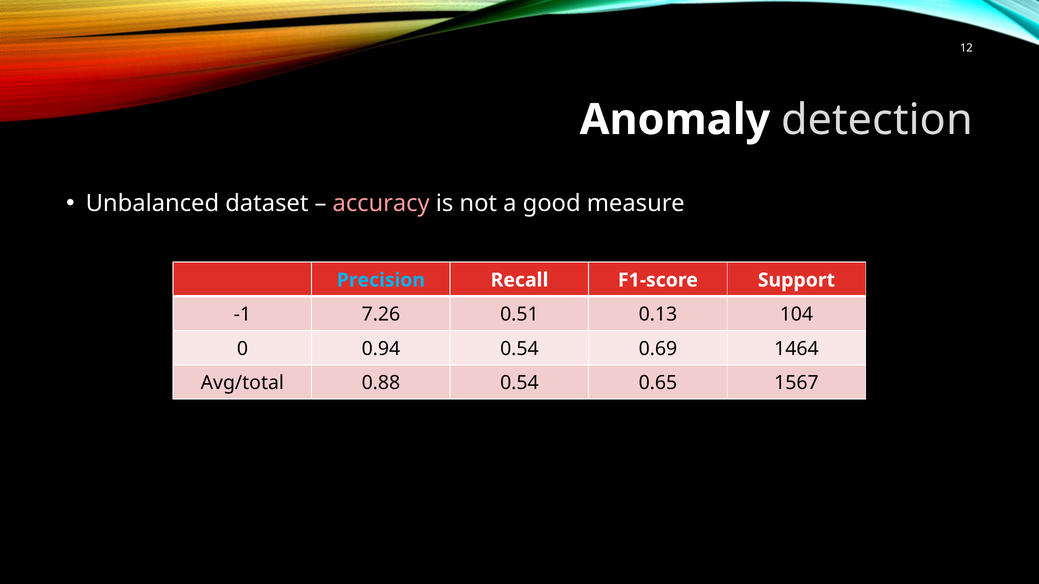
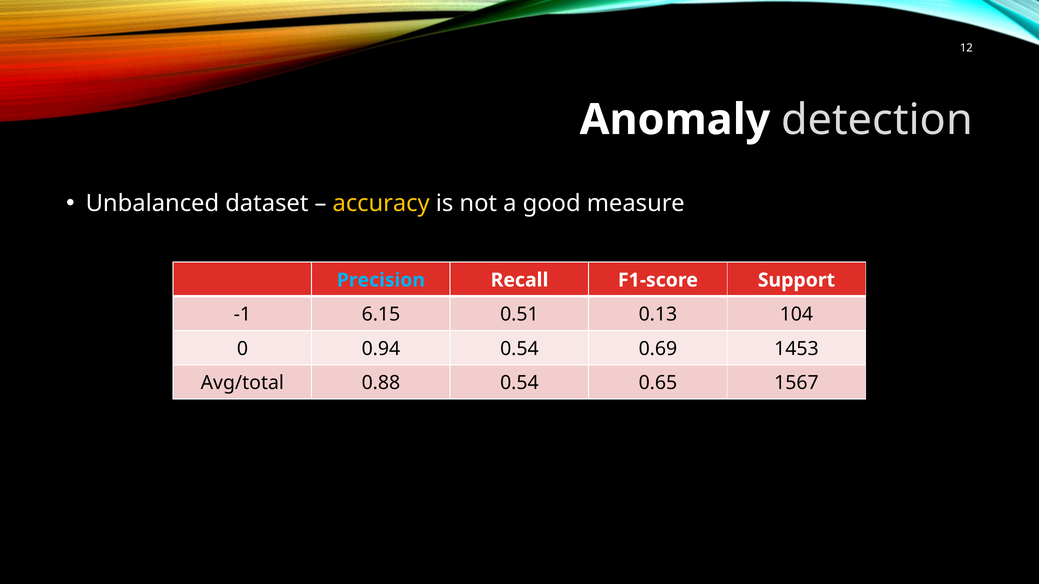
accuracy colour: pink -> yellow (381, 204)
7.26: 7.26 -> 6.15 (381, 315)
1464: 1464 -> 1453 (796, 349)
